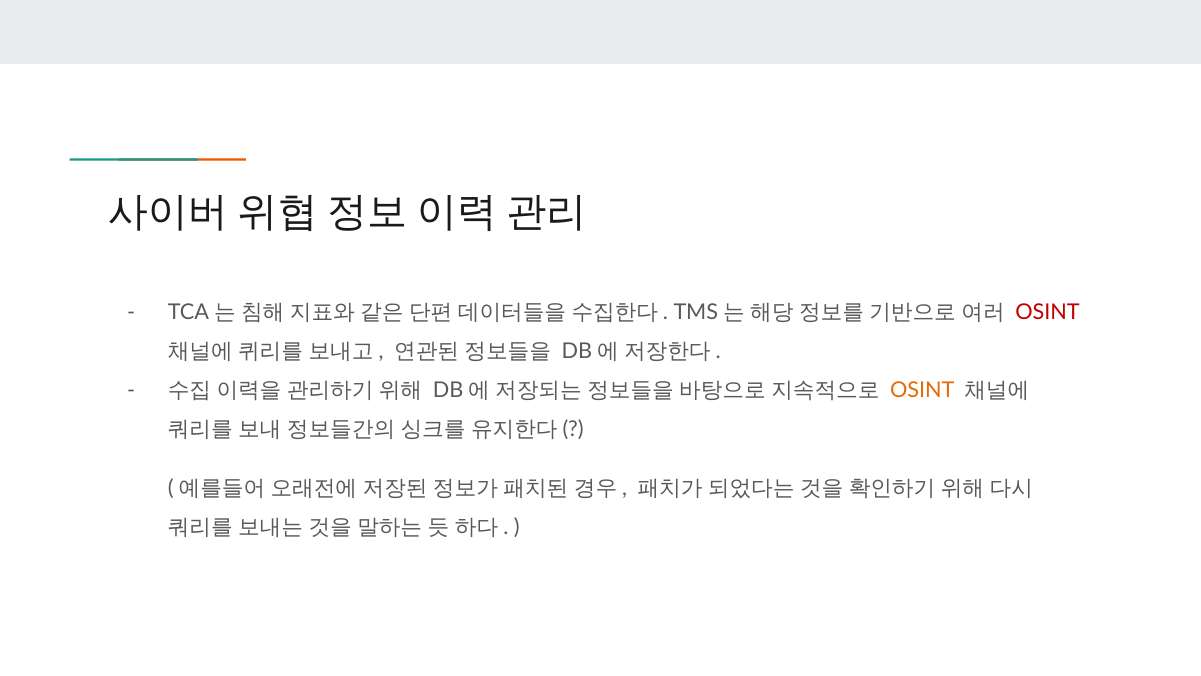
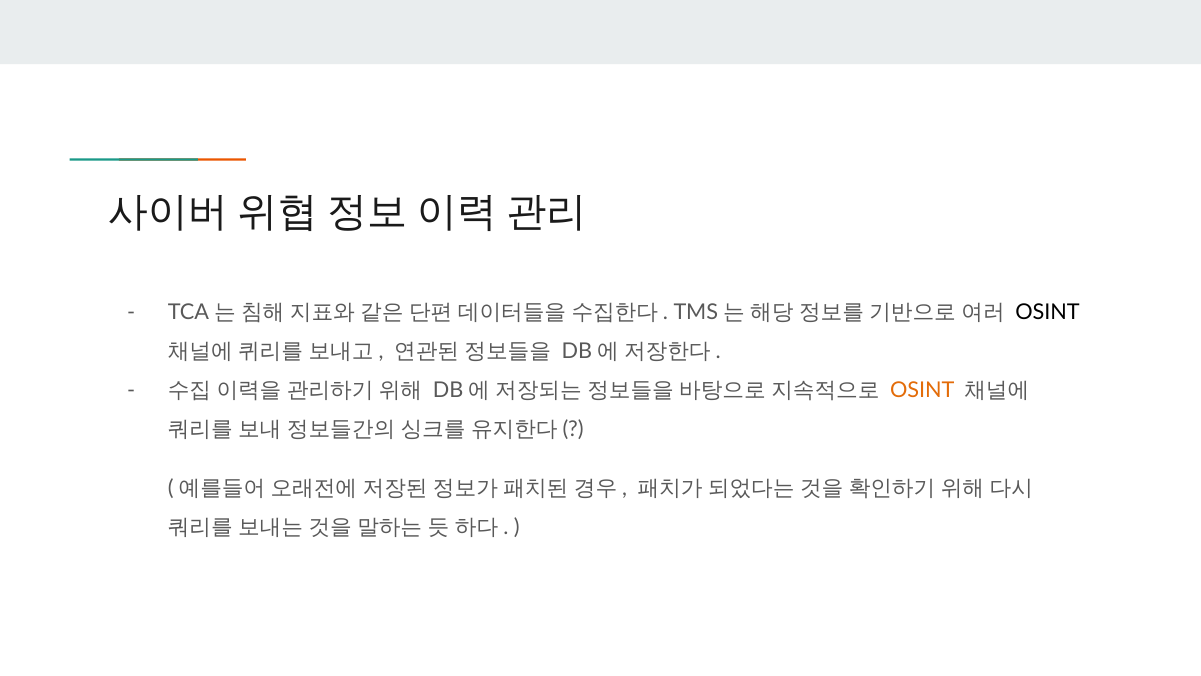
OSINT colour: red -> black (1048, 312)
